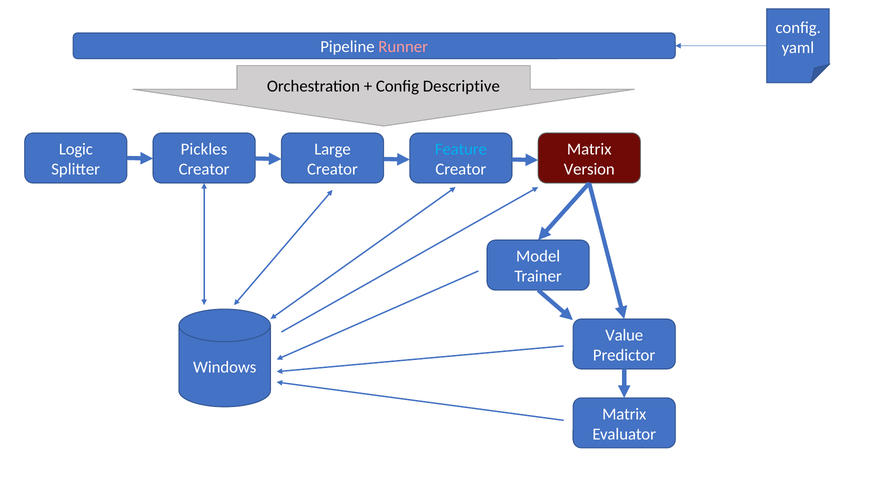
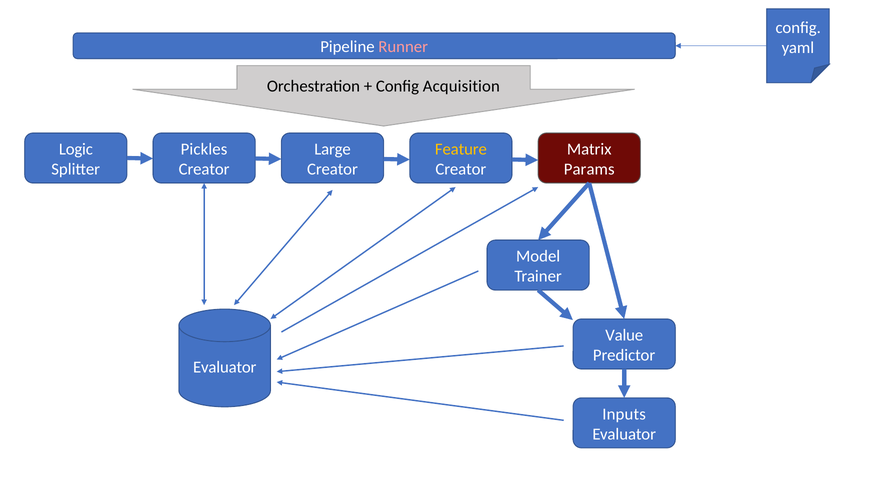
Descriptive: Descriptive -> Acquisition (461, 86)
Feature colour: light blue -> yellow (461, 149)
Version: Version -> Params (589, 169)
Windows: Windows -> Evaluator (225, 368)
Matrix: Matrix -> Inputs (624, 414)
